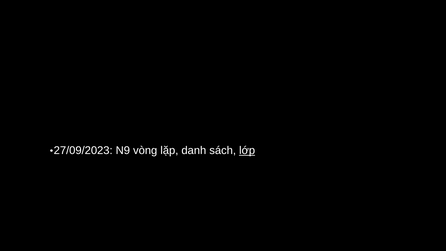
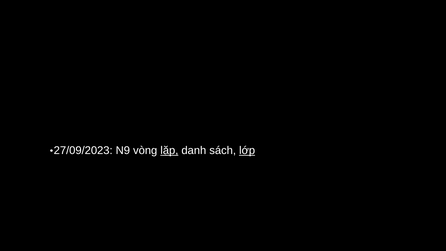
lặp underline: none -> present (169, 150)
